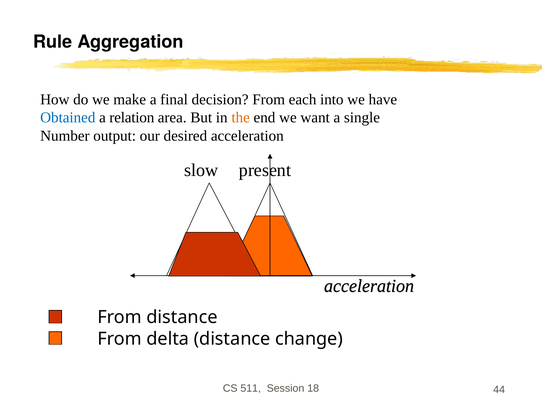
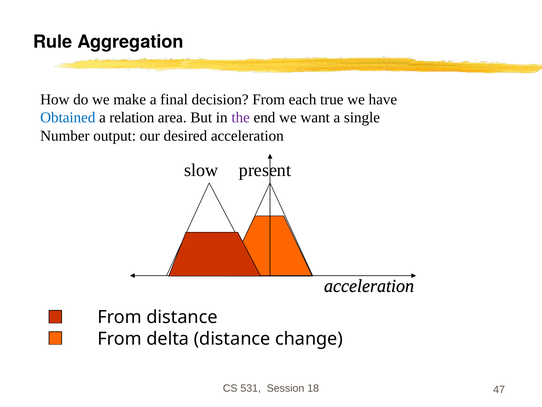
into: into -> true (332, 99)
the colour: orange -> purple (241, 117)
511: 511 -> 531 (251, 388)
44: 44 -> 47 (499, 389)
